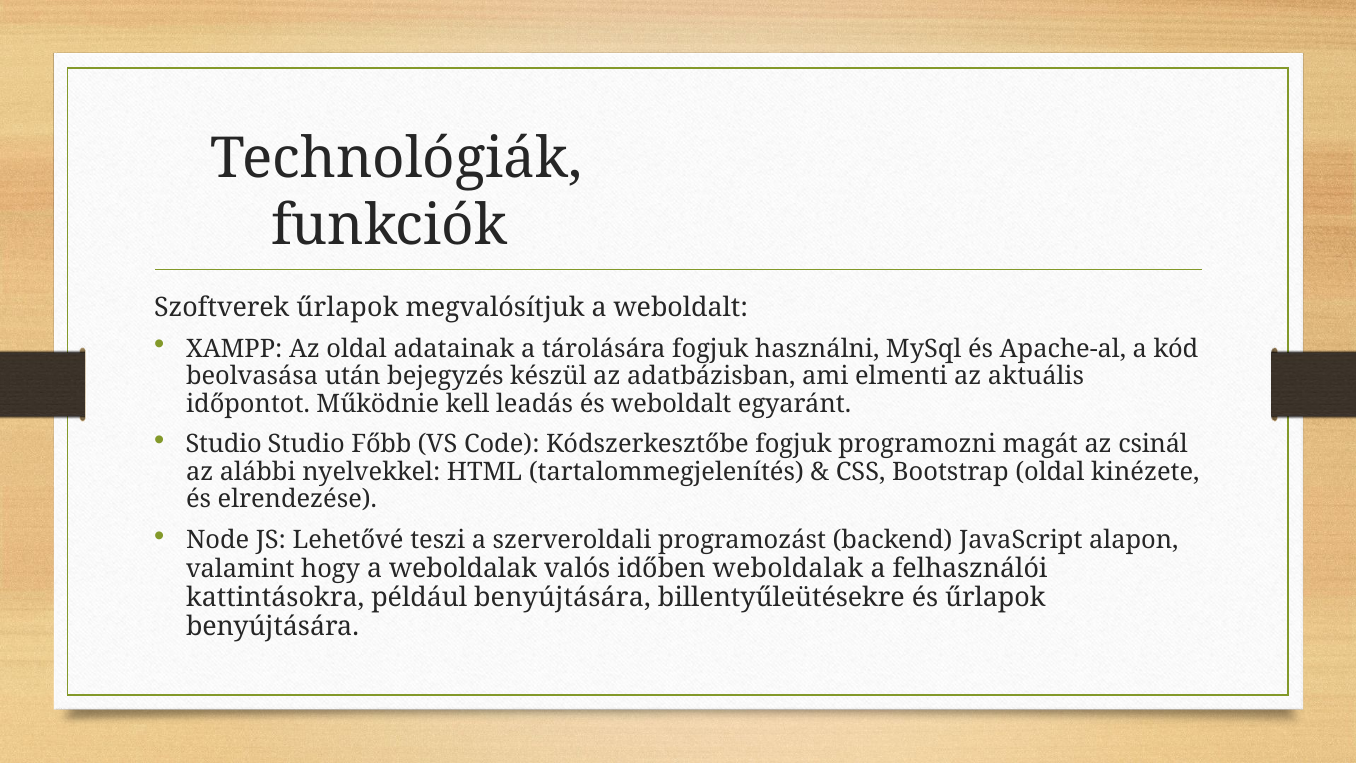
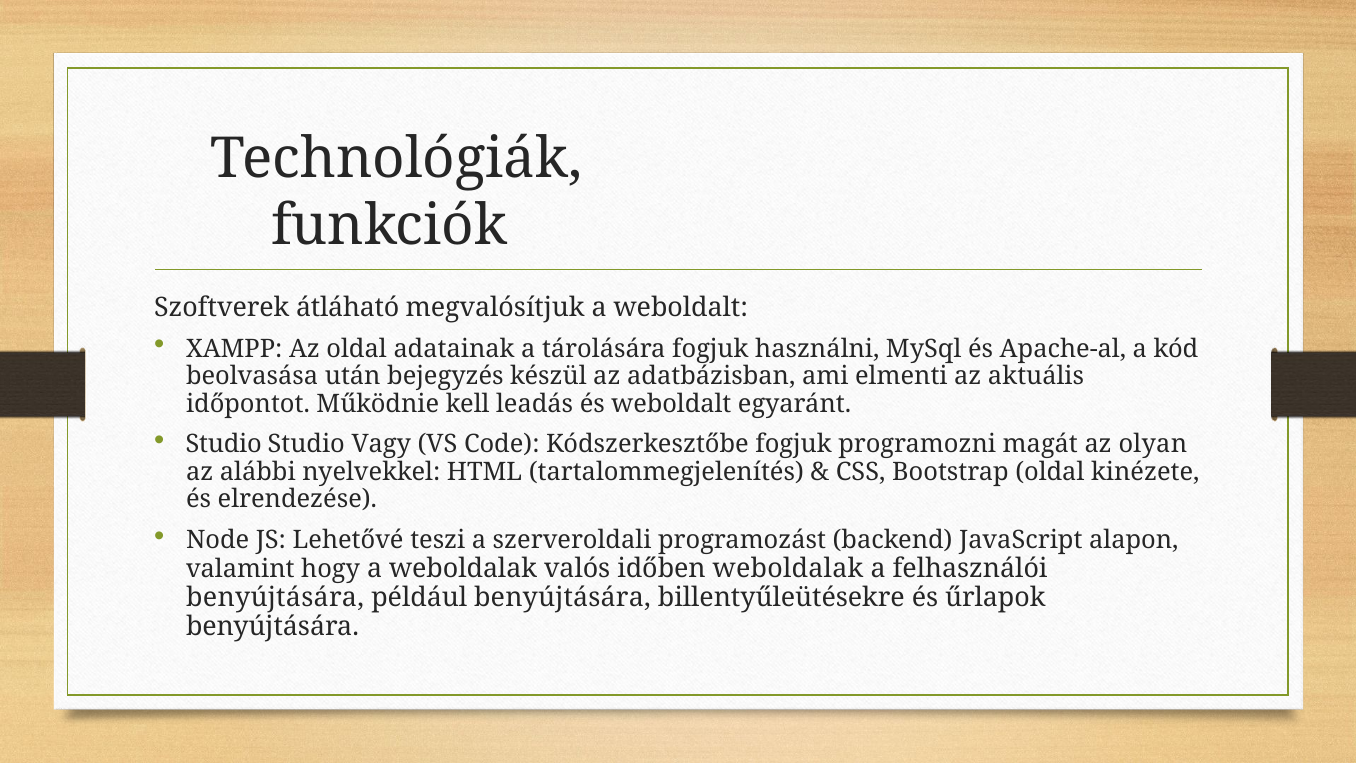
Szoftverek űrlapok: űrlapok -> átláható (348, 307)
Főbb: Főbb -> Vagy (381, 444)
csinál: csinál -> olyan (1153, 444)
kattintásokra: kattintásokra -> benyújtására (275, 598)
